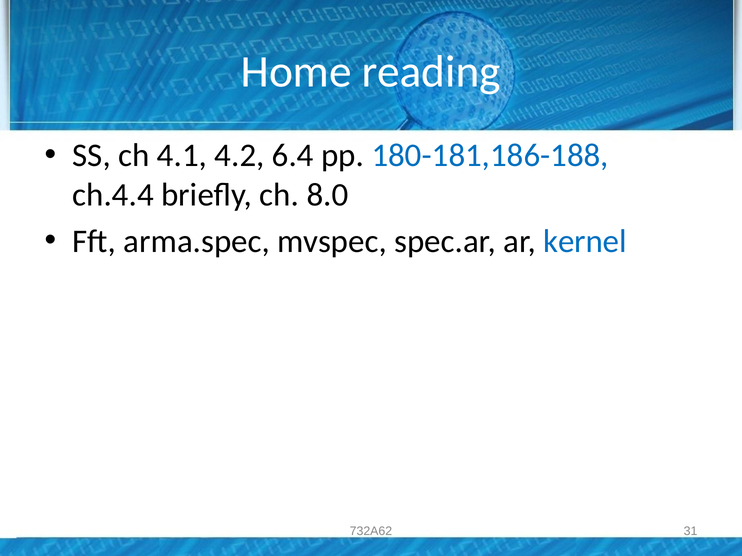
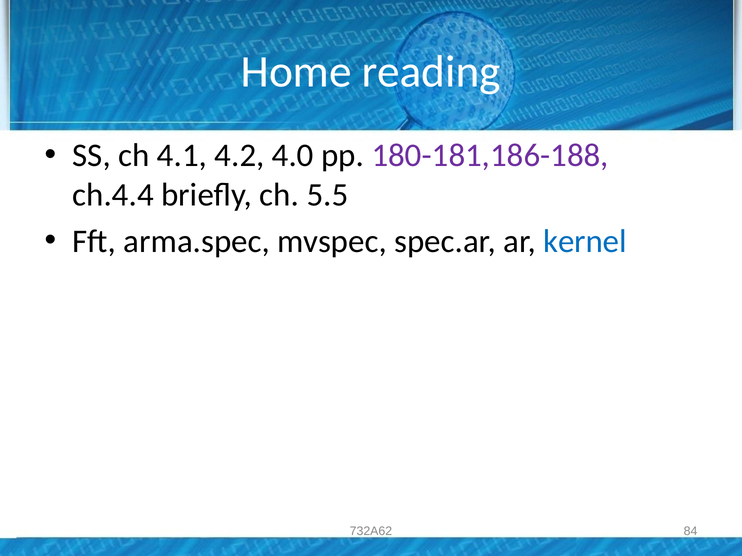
6.4: 6.4 -> 4.0 (293, 156)
180-181,186-188 colour: blue -> purple (490, 156)
8.0: 8.0 -> 5.5 (327, 195)
31: 31 -> 84 (691, 531)
